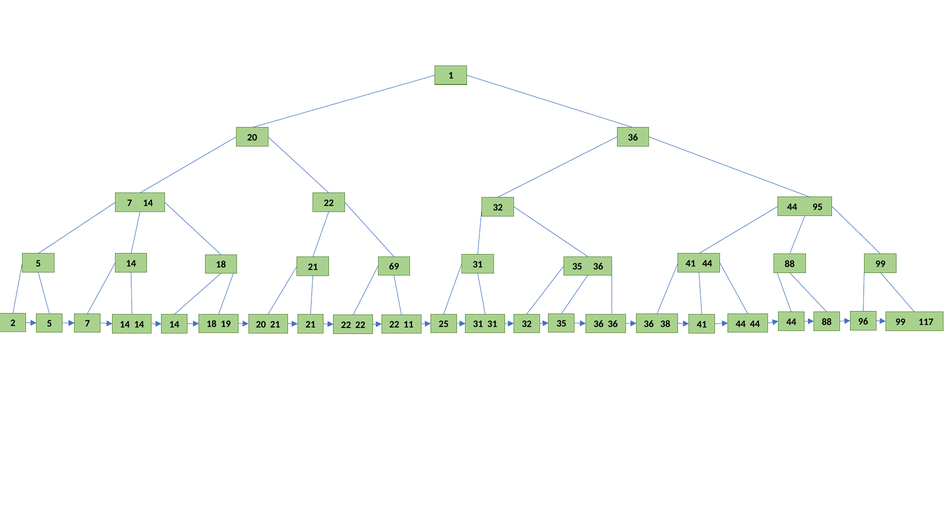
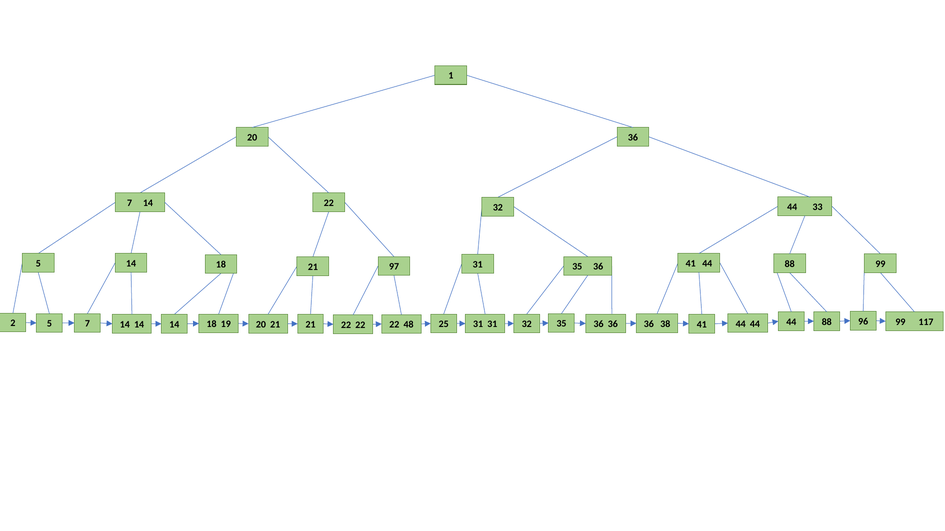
95: 95 -> 33 (818, 207)
69: 69 -> 97 (394, 267)
11: 11 -> 48 (409, 325)
